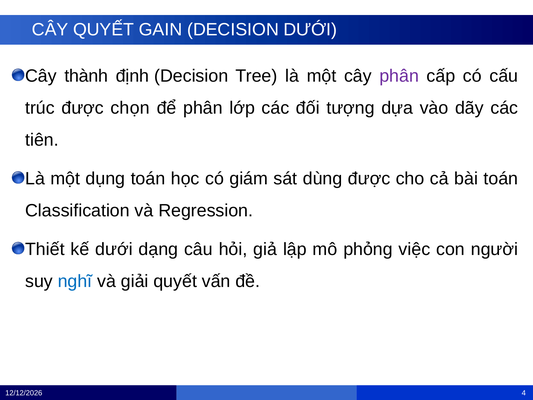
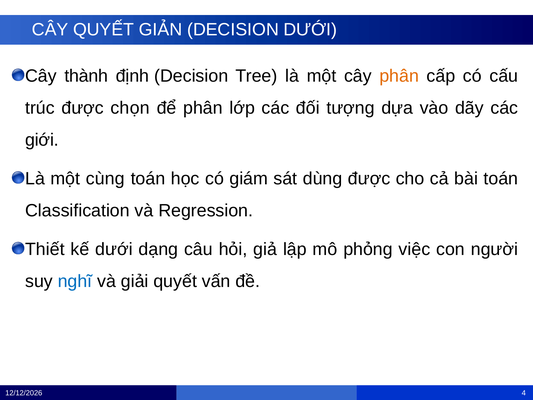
GAIN: GAIN -> GIẢN (161, 29)
phân colour: purple -> orange (399, 76)
tiên: tiên -> giới (42, 140)
dụng: dụng -> cùng (105, 179)
